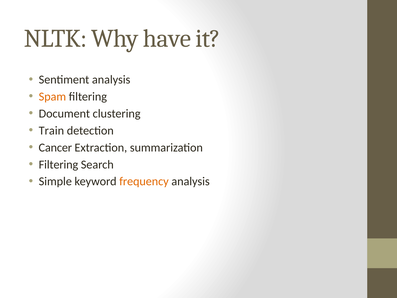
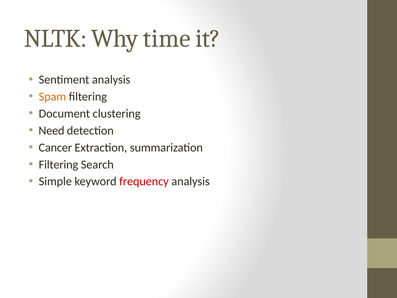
have: have -> time (167, 39)
Train: Train -> Need (51, 130)
frequency colour: orange -> red (144, 181)
